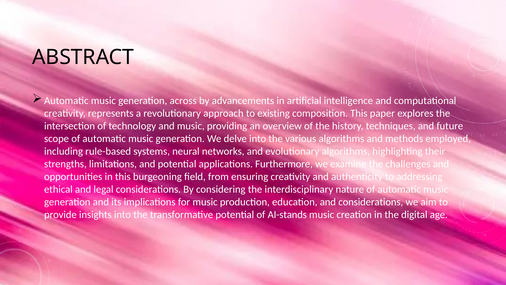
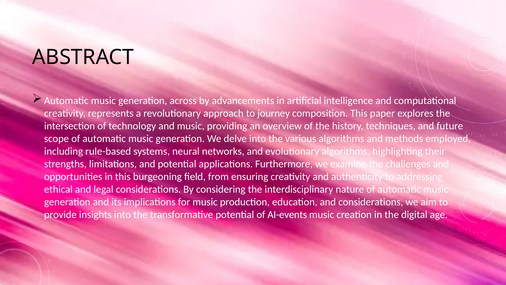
existing: existing -> journey (274, 113)
AI-stands: AI-stands -> AI-events (287, 215)
